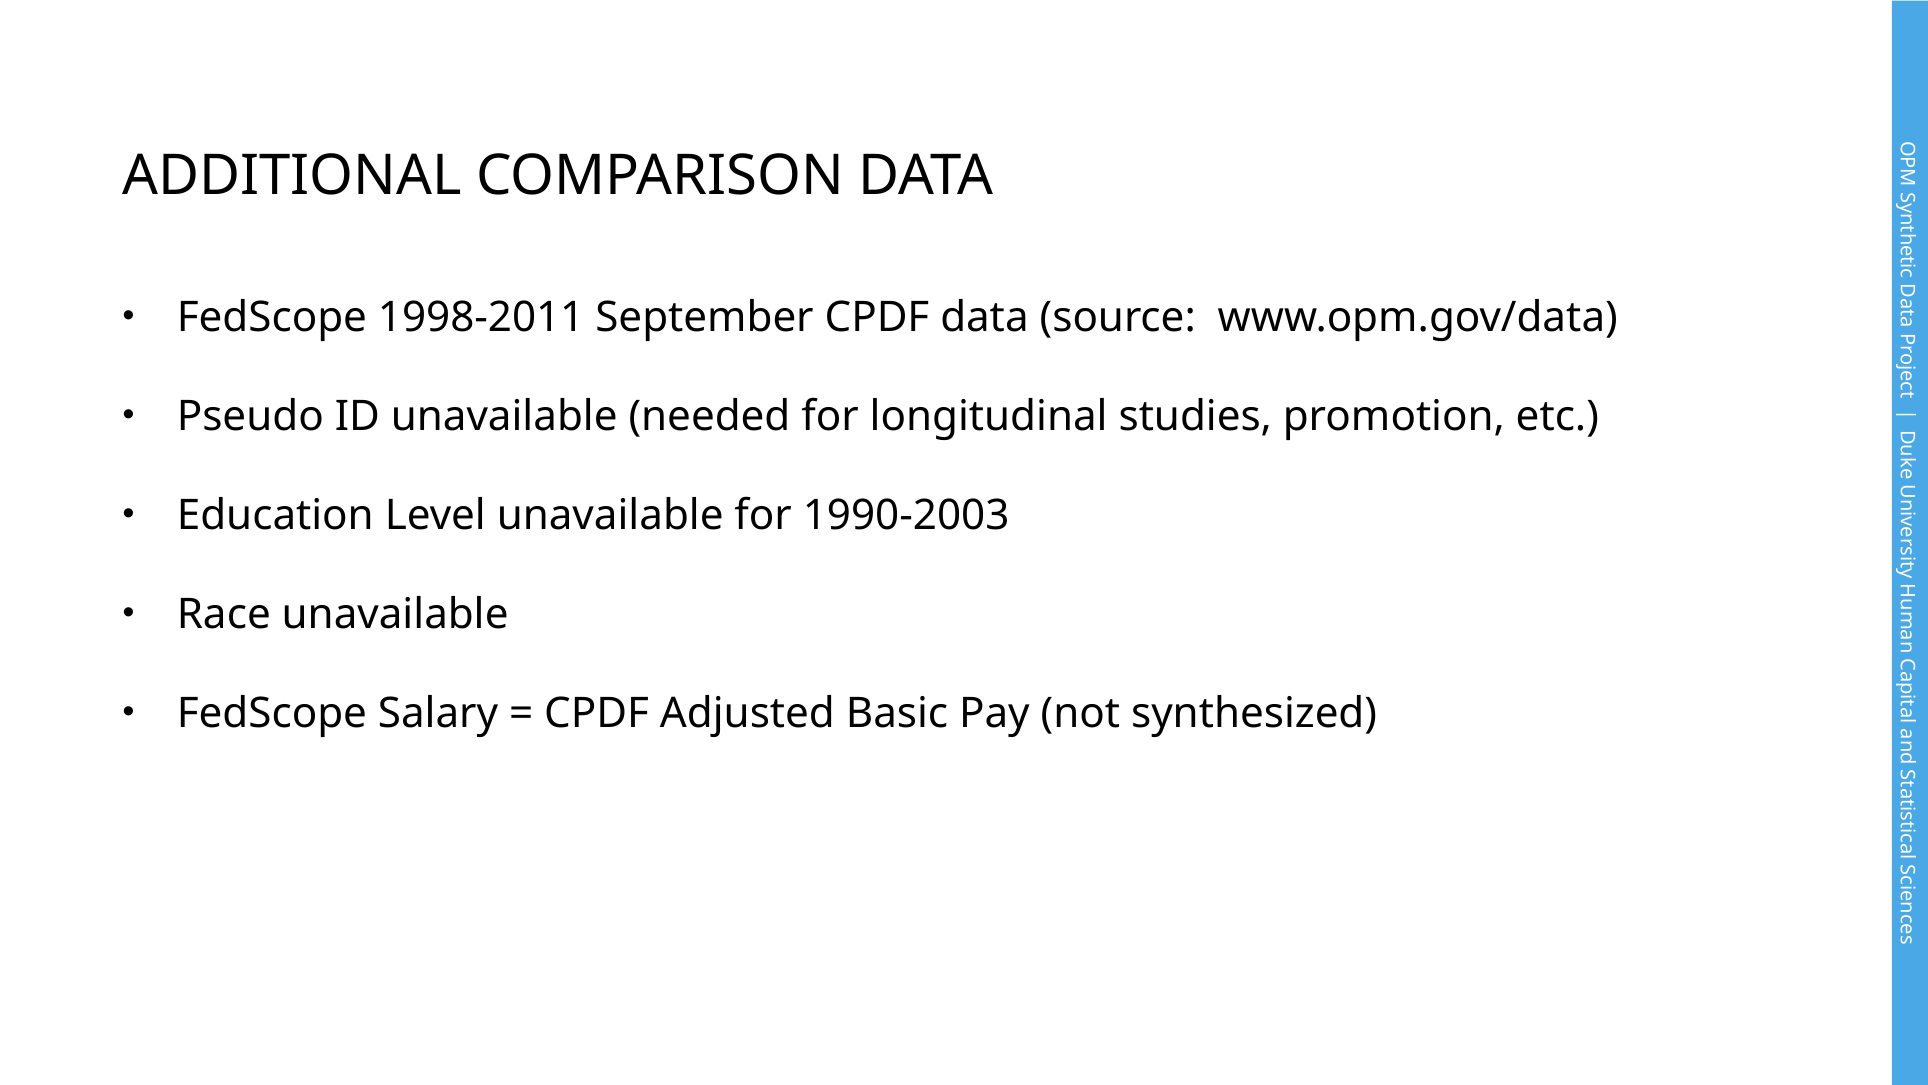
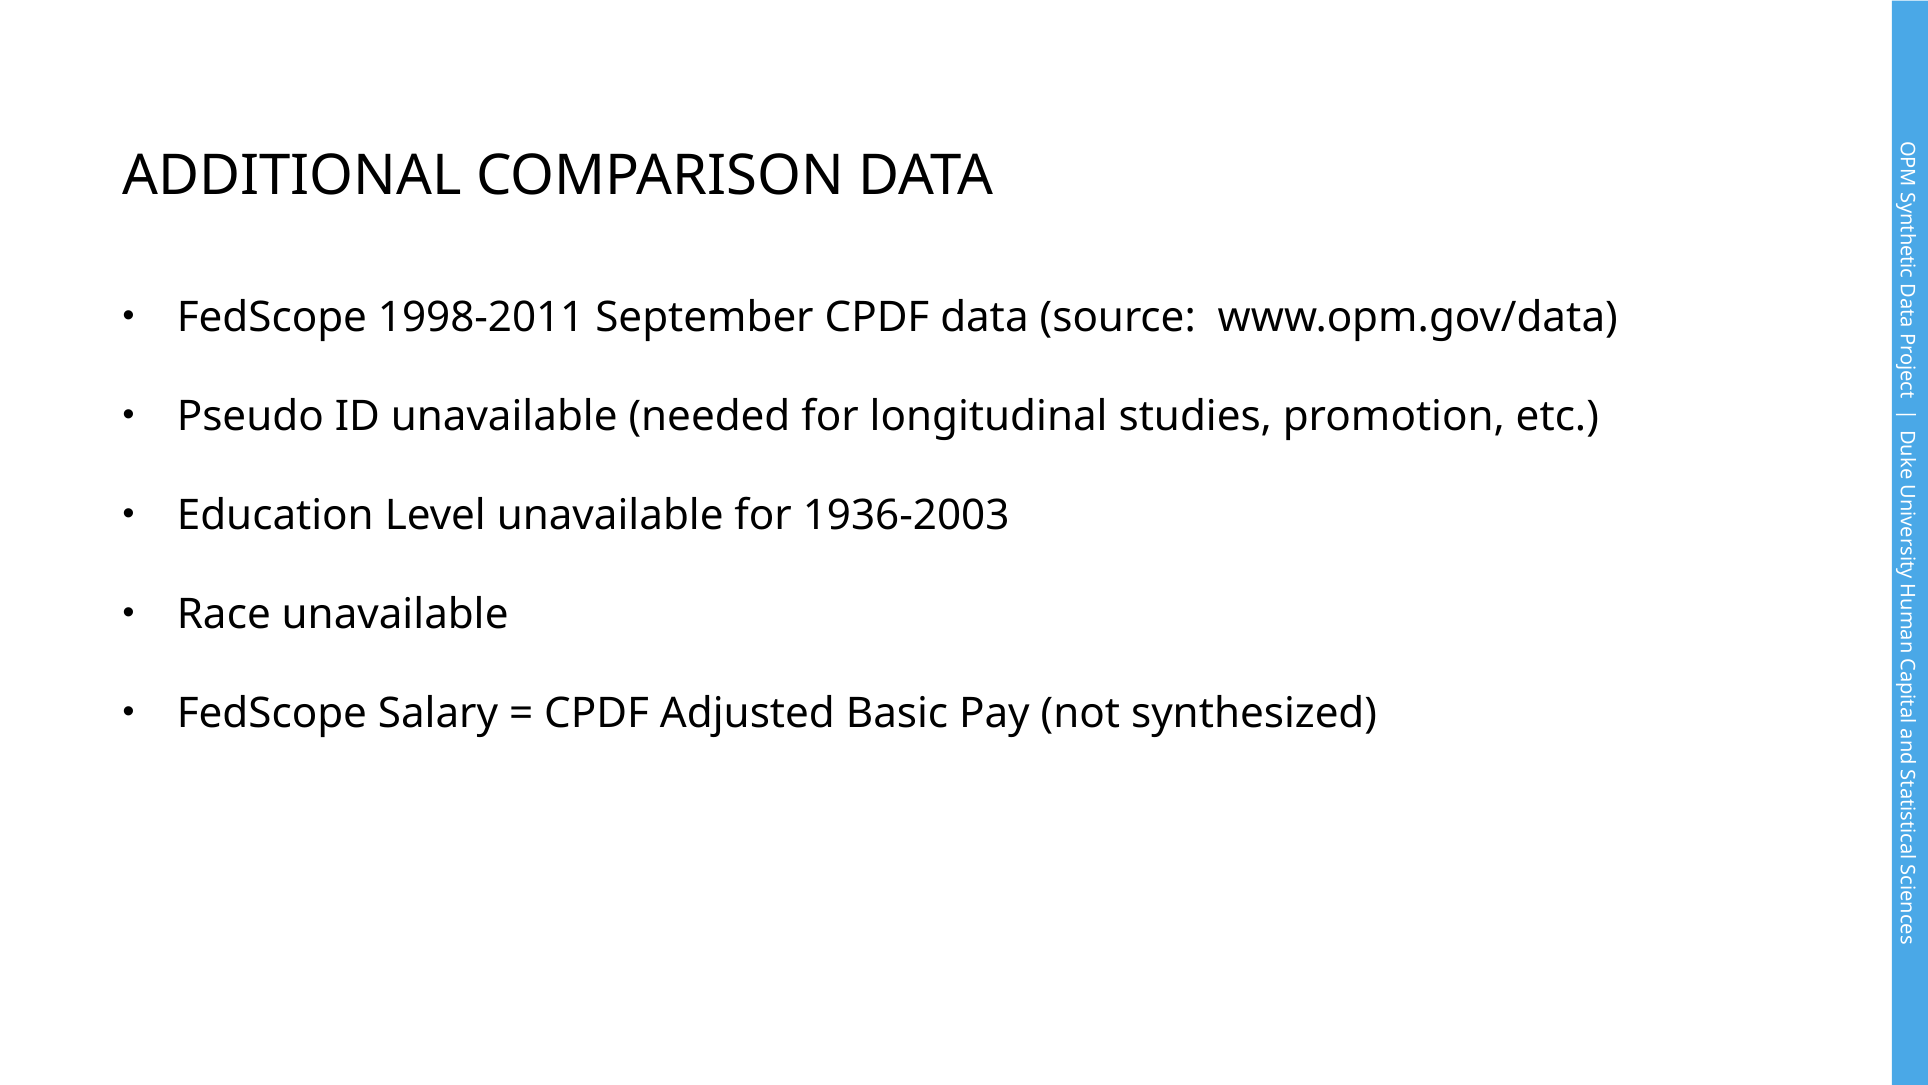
1990-2003: 1990-2003 -> 1936-2003 (906, 515)
